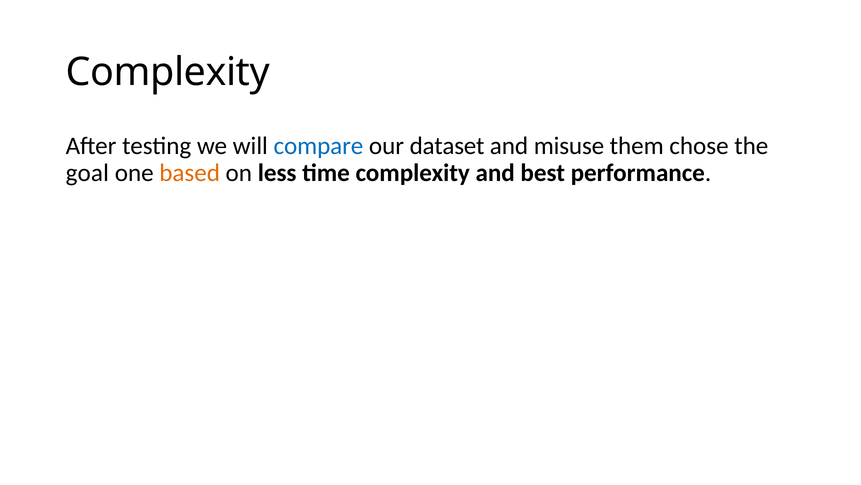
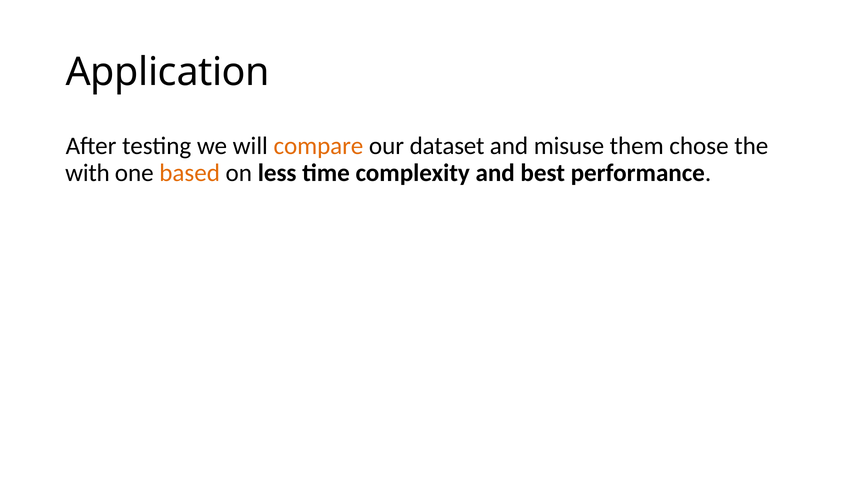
Complexity: Complexity -> Application (168, 72)
compare colour: blue -> orange (318, 146)
goal: goal -> with (87, 173)
